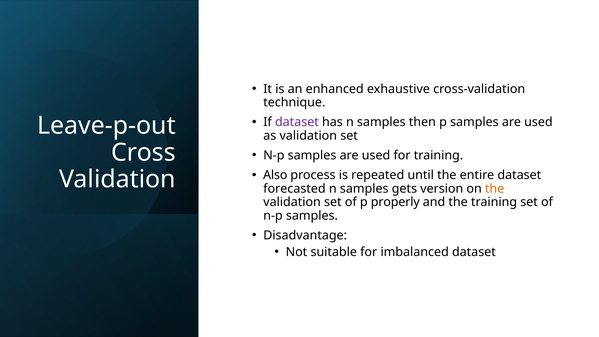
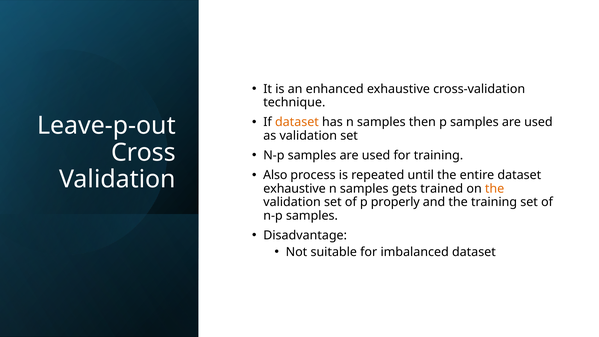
dataset colour: purple -> orange (297, 122)
forecasted: forecasted -> exhaustive (295, 189)
version: version -> trained (442, 189)
